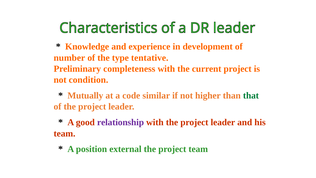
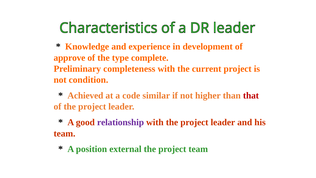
number: number -> approve (69, 58)
tentative: tentative -> complete (150, 58)
Mutually: Mutually -> Achieved (85, 95)
that colour: green -> red (251, 95)
